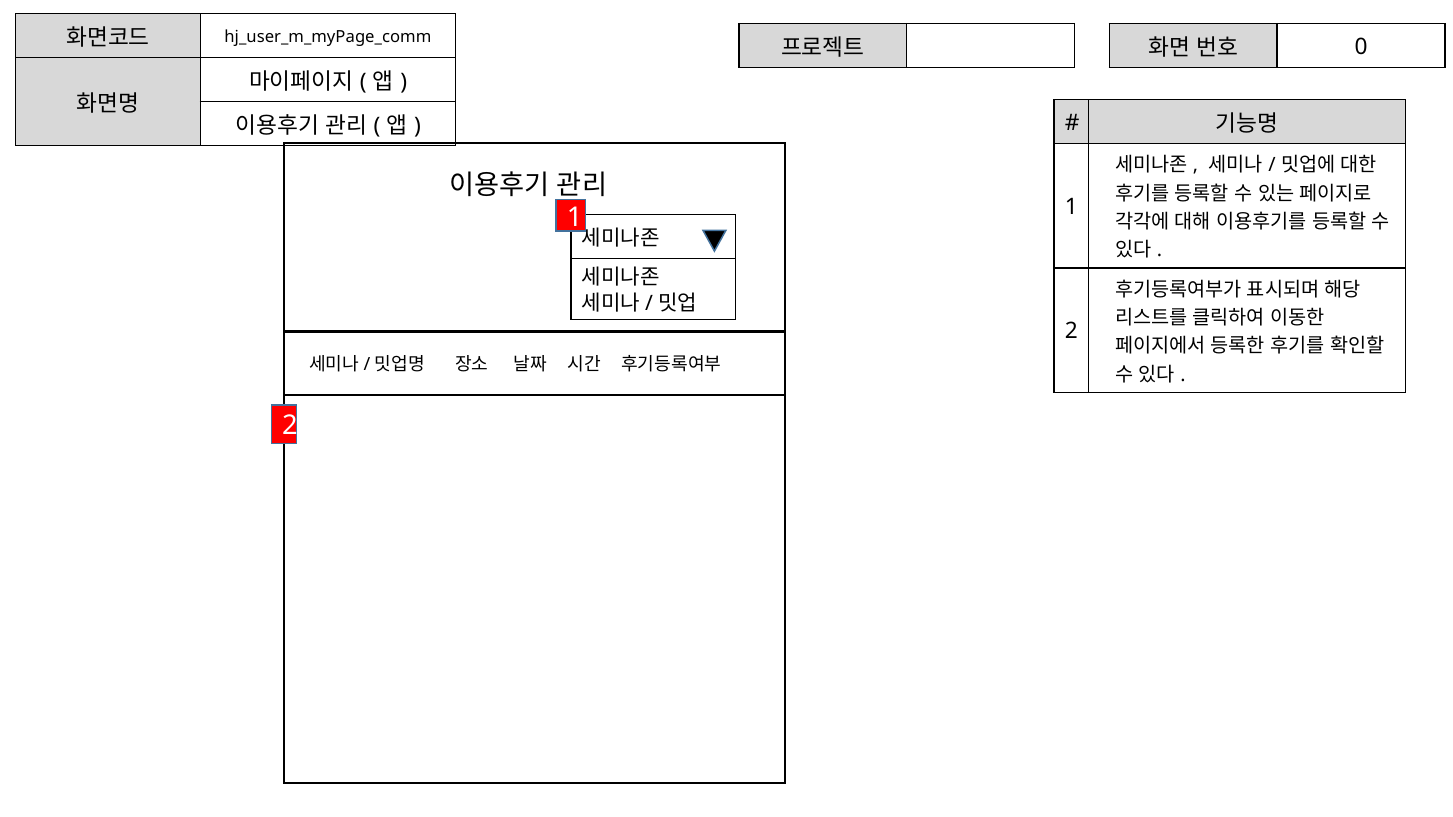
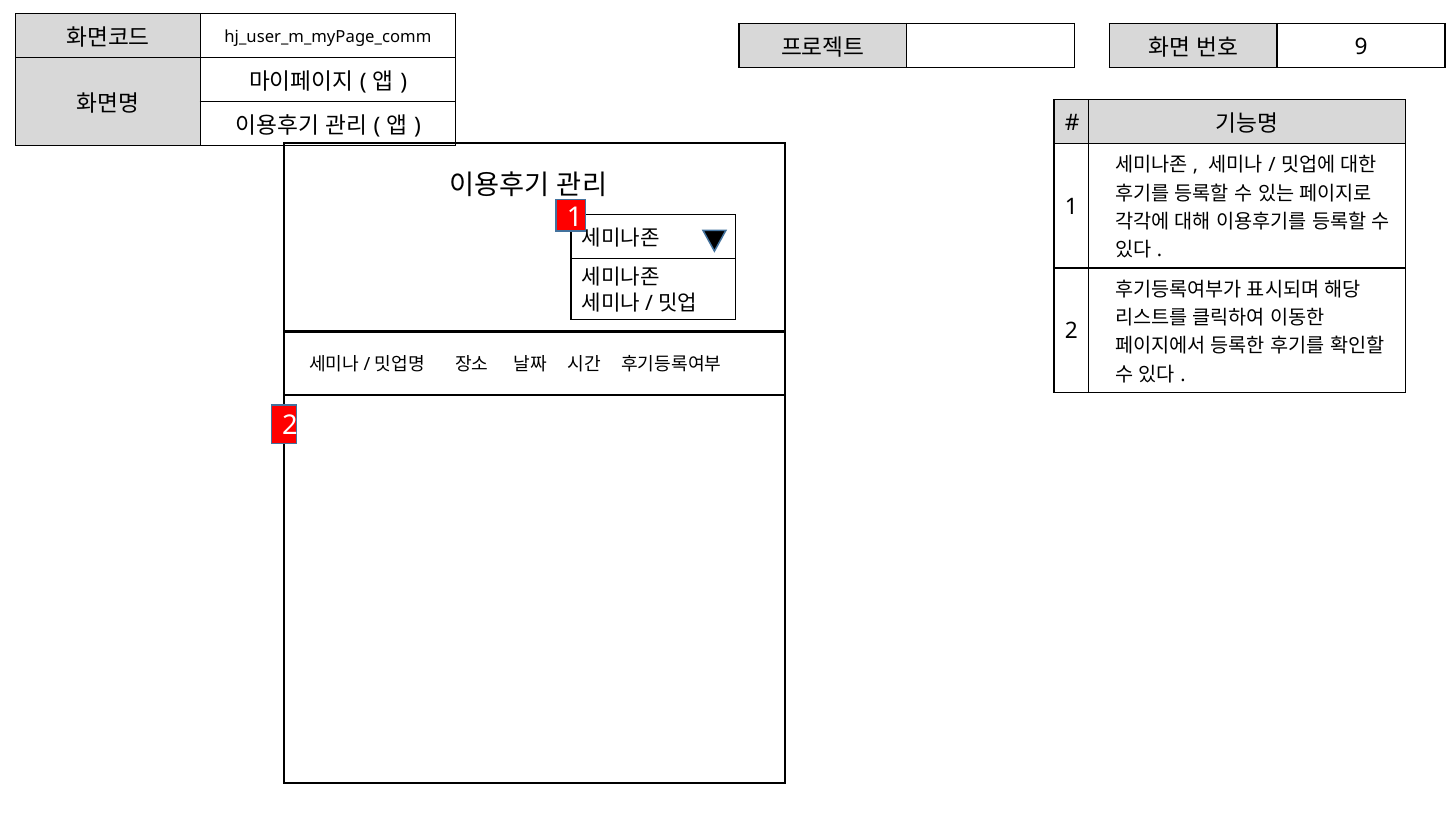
0: 0 -> 9 (1361, 47)
